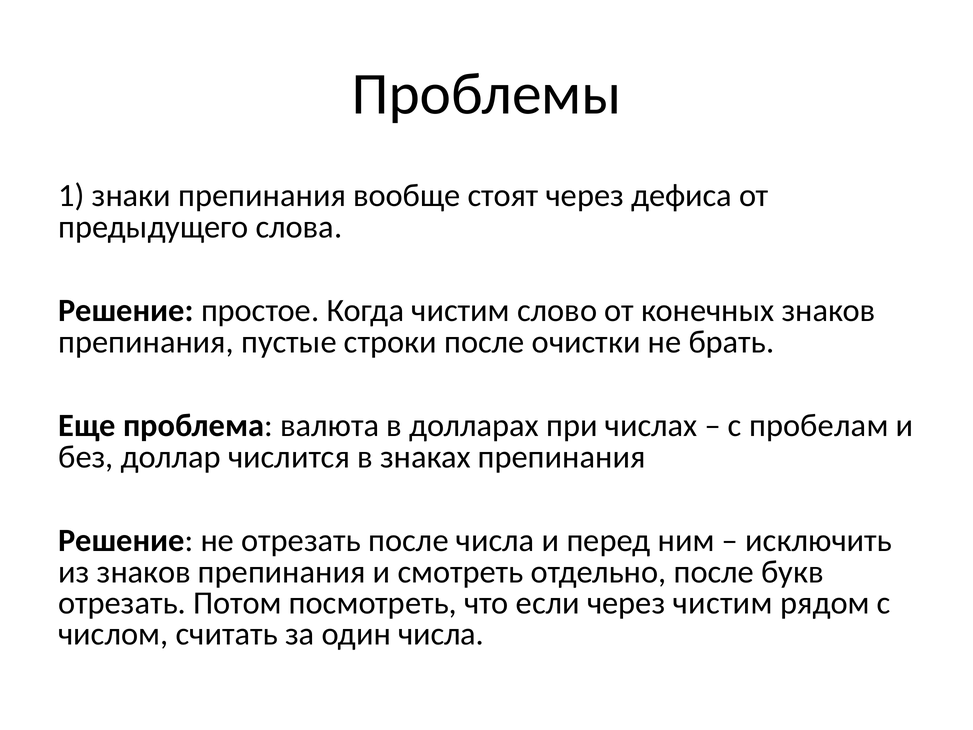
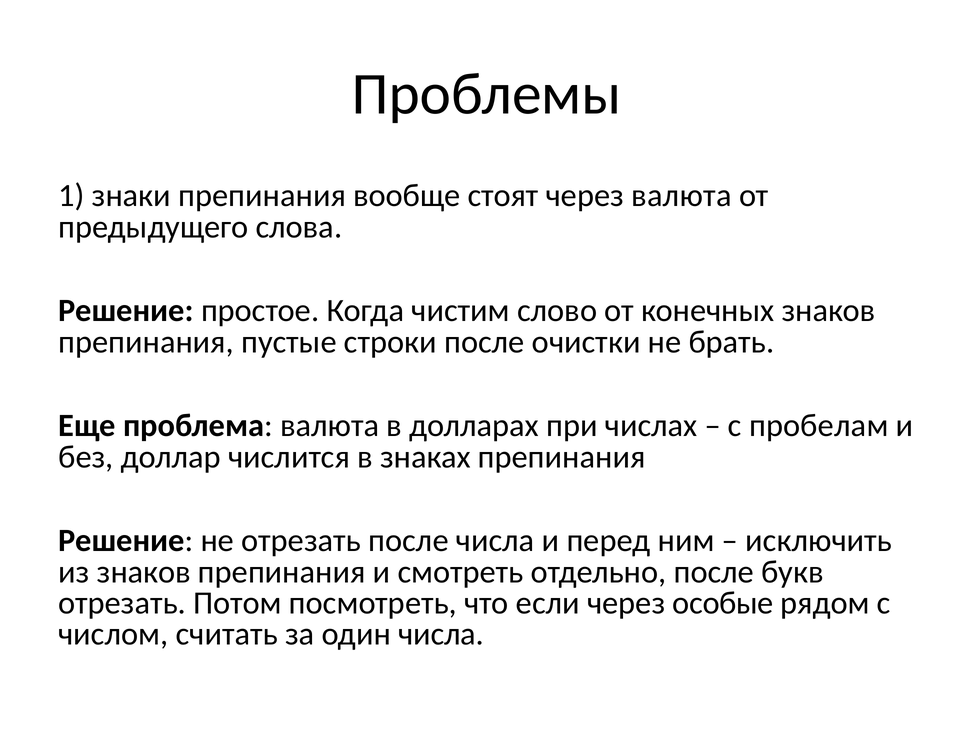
через дефиса: дефиса -> валюта (681, 196)
через чистим: чистим -> особые (723, 603)
